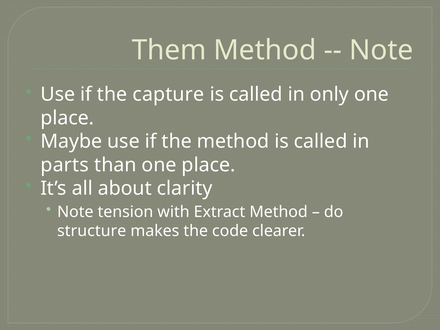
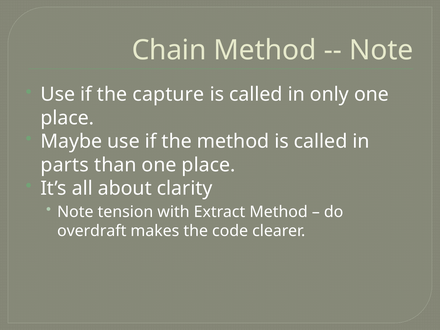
Them: Them -> Chain (169, 50)
structure: structure -> overdraft (92, 231)
